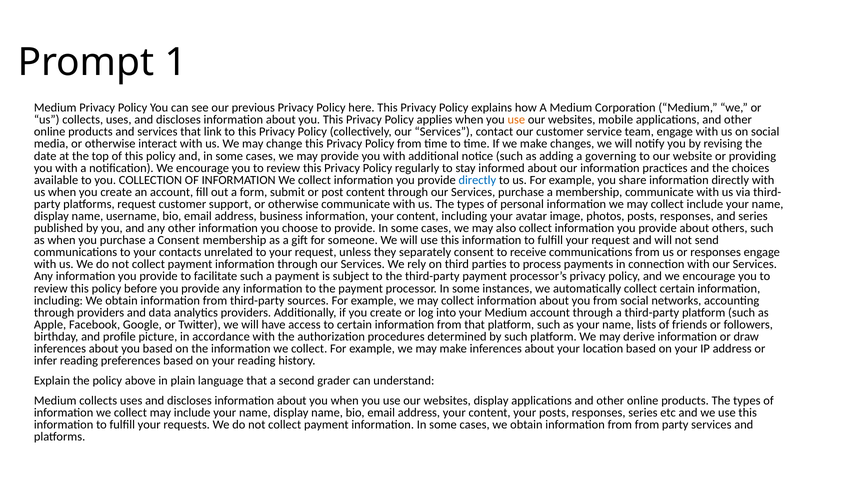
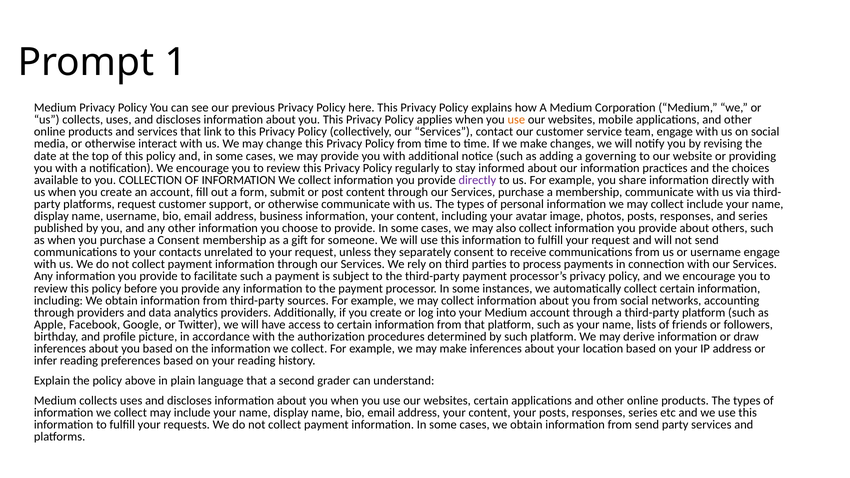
directly colour: blue -> purple (477, 180)
or responses: responses -> username (716, 252)
websites display: display -> certain (491, 401)
from from: from -> send (647, 425)
